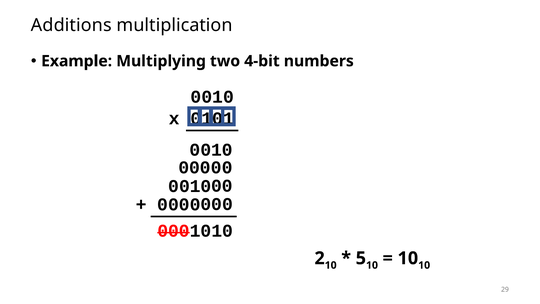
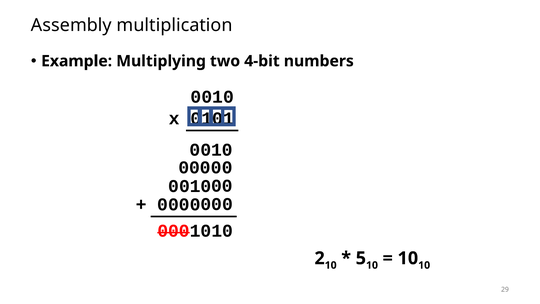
Additions: Additions -> Assembly (71, 25)
